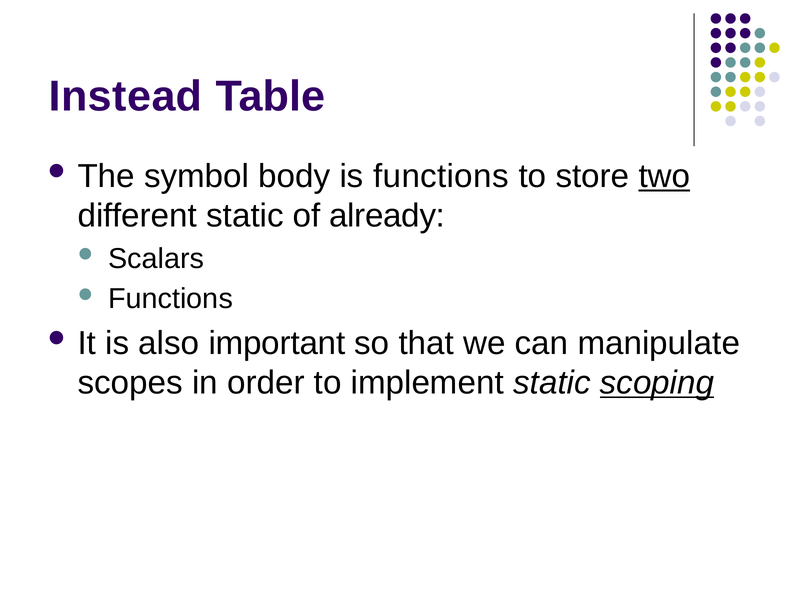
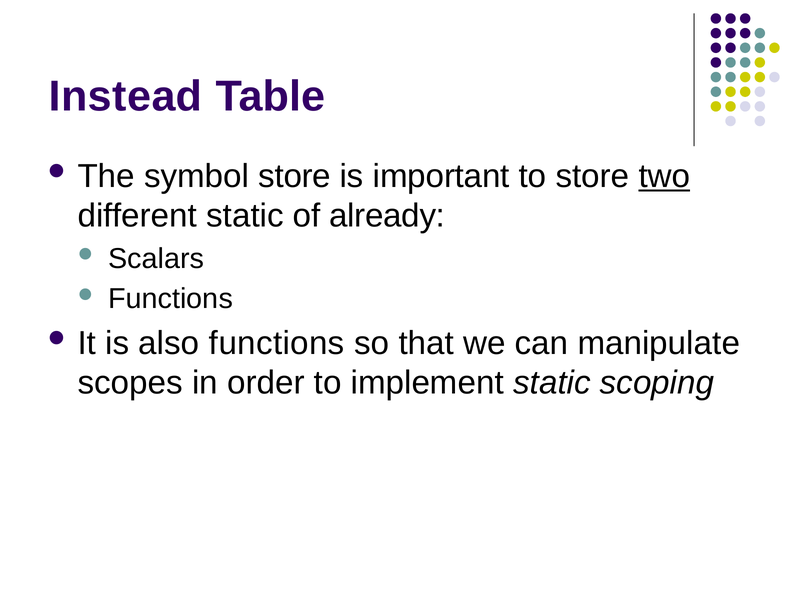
symbol body: body -> store (295, 176)
is functions: functions -> important (441, 176)
also important: important -> functions (277, 343)
scoping underline: present -> none (657, 383)
